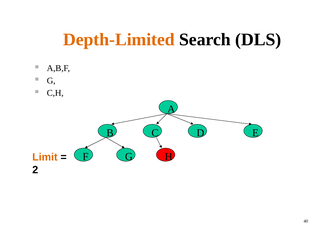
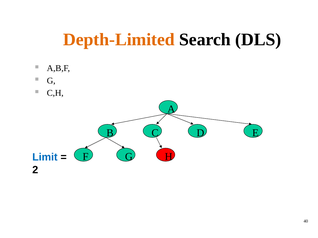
Limit colour: orange -> blue (45, 158)
